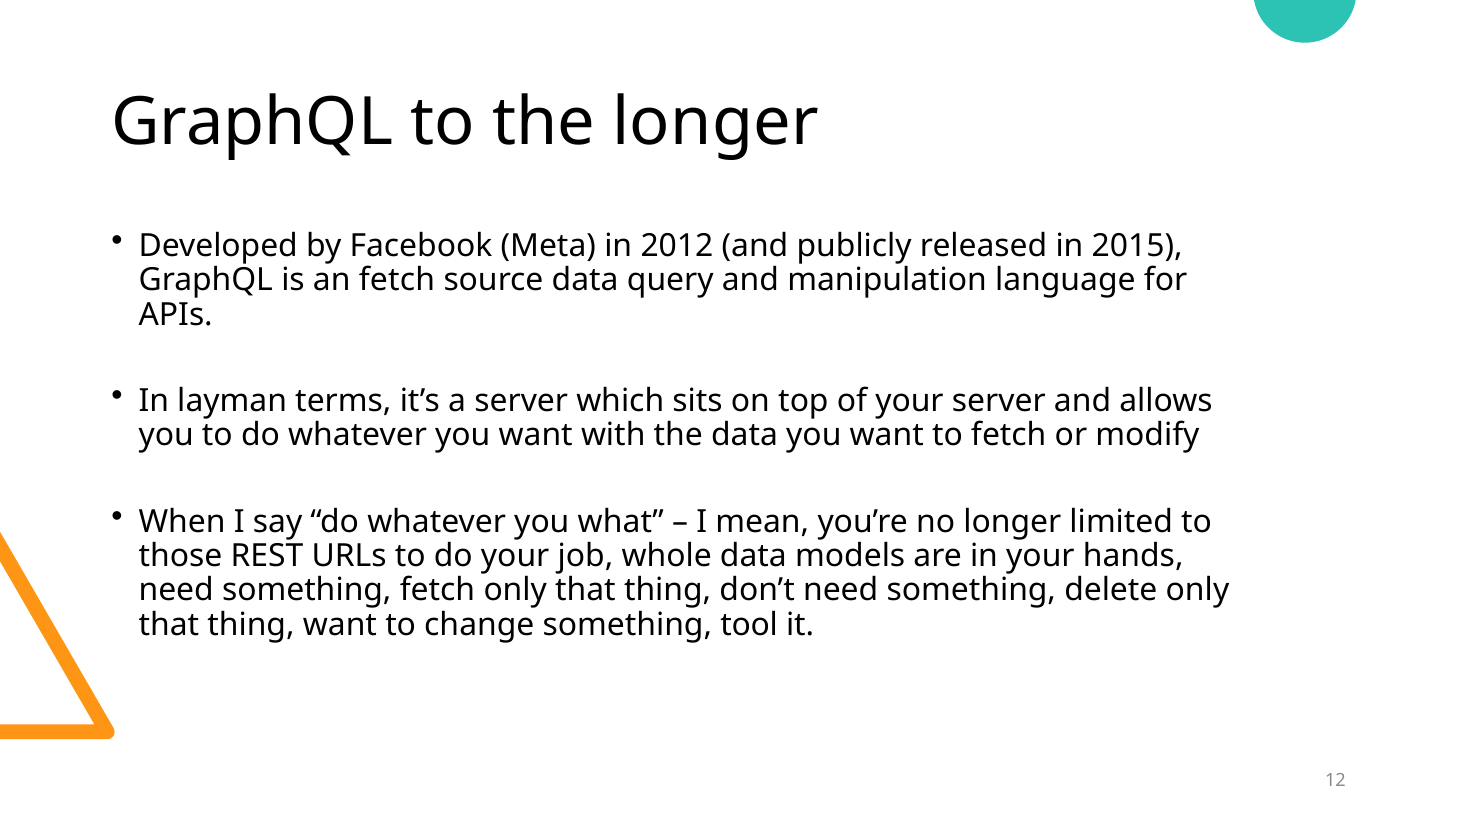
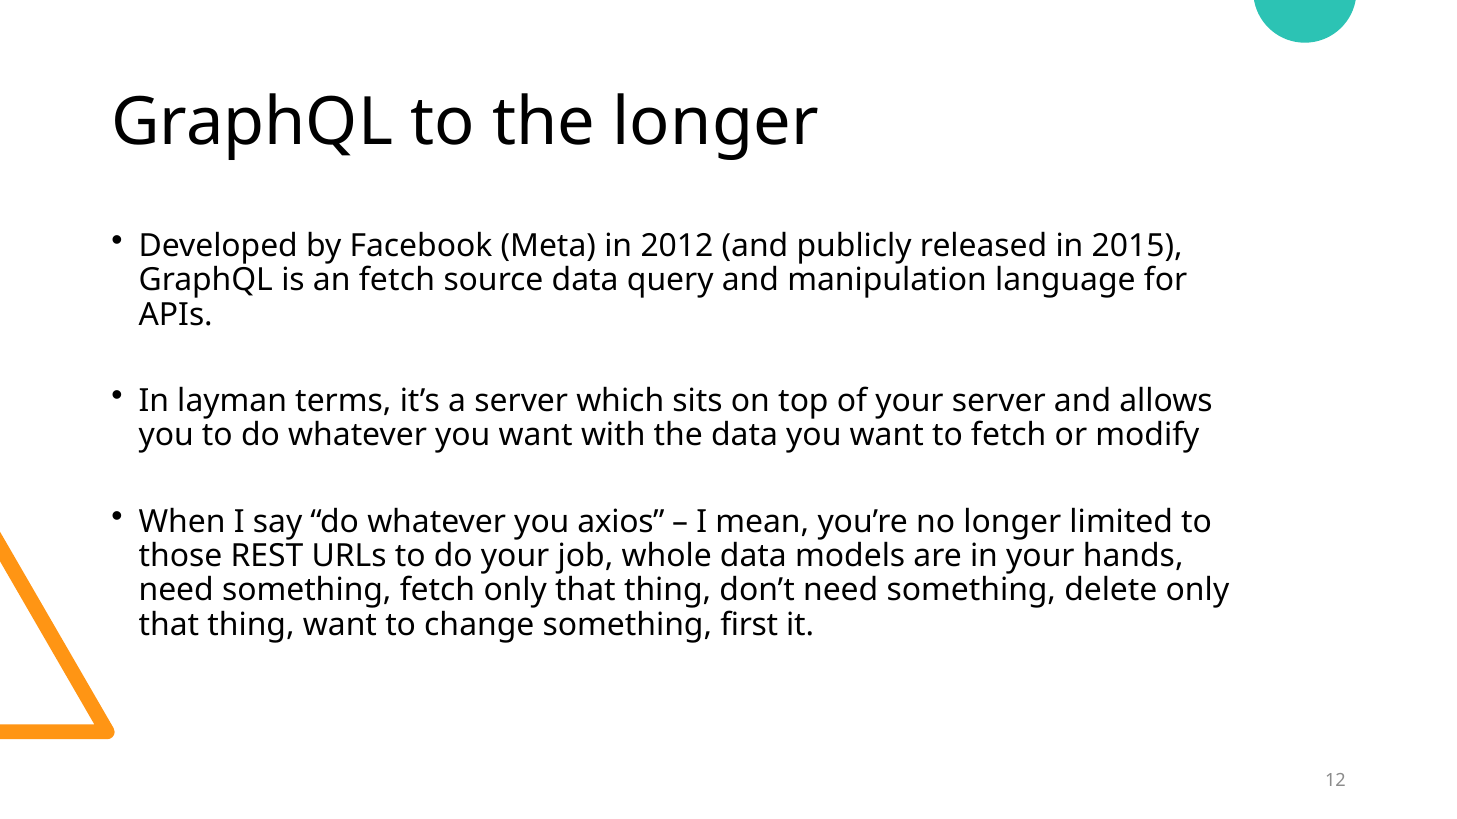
what: what -> axios (621, 522)
tool: tool -> first (749, 625)
